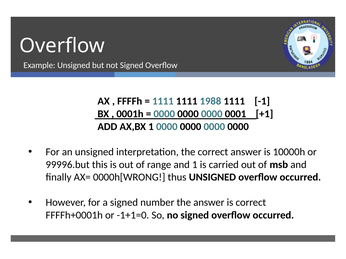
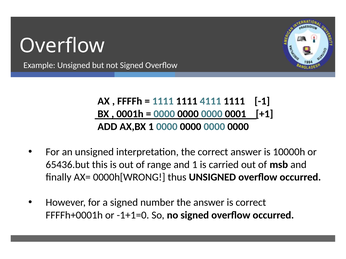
1988: 1988 -> 4111 (210, 101)
99996.but: 99996.but -> 65436.but (68, 165)
